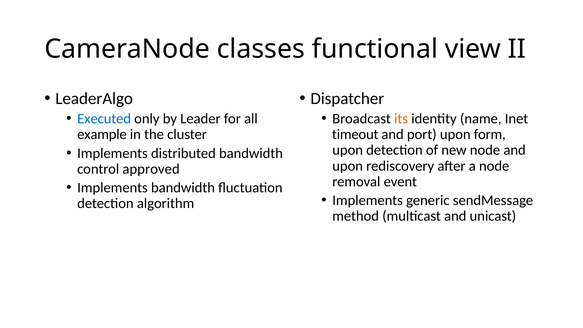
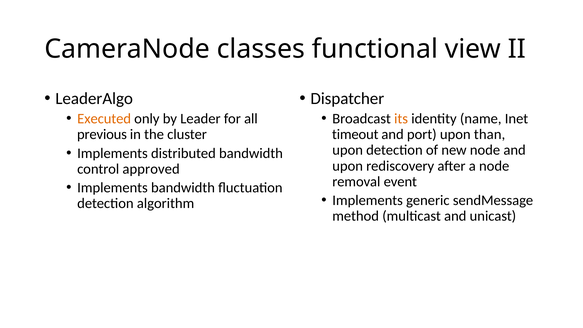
Executed colour: blue -> orange (104, 119)
example: example -> previous (102, 134)
form: form -> than (490, 134)
